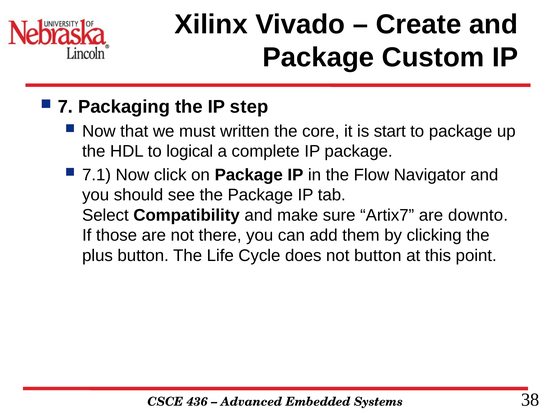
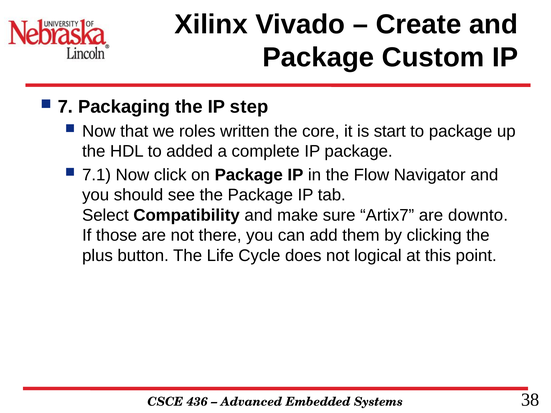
must: must -> roles (197, 131)
logical: logical -> added (190, 151)
not button: button -> logical (378, 256)
